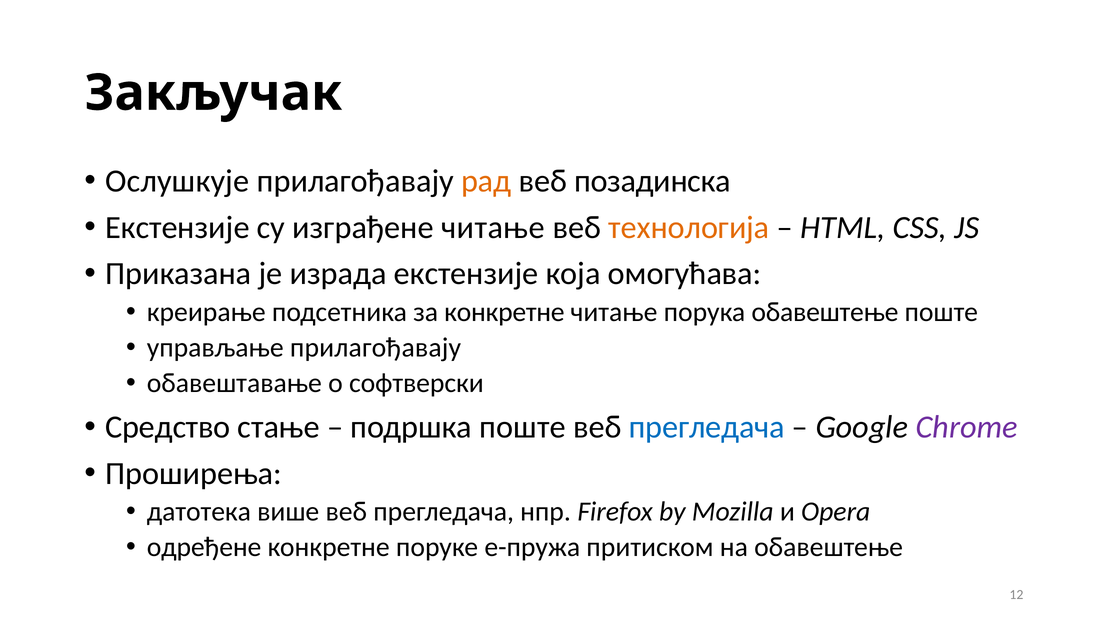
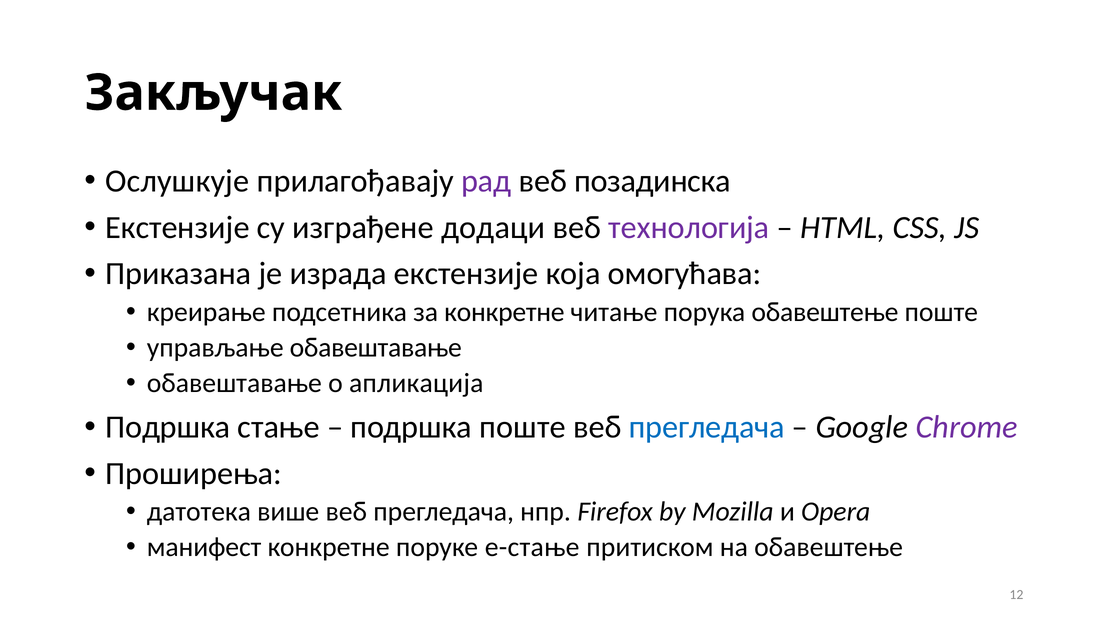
рад colour: orange -> purple (486, 181)
изграђене читање: читање -> додаци (493, 228)
технологија colour: orange -> purple (689, 228)
управљање прилагођавају: прилагођавају -> обавештавање (376, 348)
софтверски: софтверски -> апликација (416, 383)
Средство: Средство -> Подршка (168, 427)
одређене: одређене -> манифест (204, 548)
е-пружа: е-пружа -> е-стање (532, 548)
